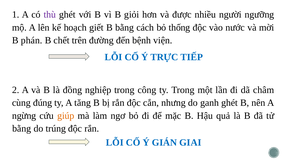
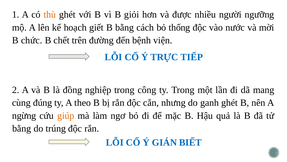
thù colour: purple -> orange (50, 14)
phán: phán -> chức (32, 40)
châm: châm -> mang (264, 90)
tăng: tăng -> theo (83, 102)
GIAI: GIAI -> BIẾT (190, 142)
